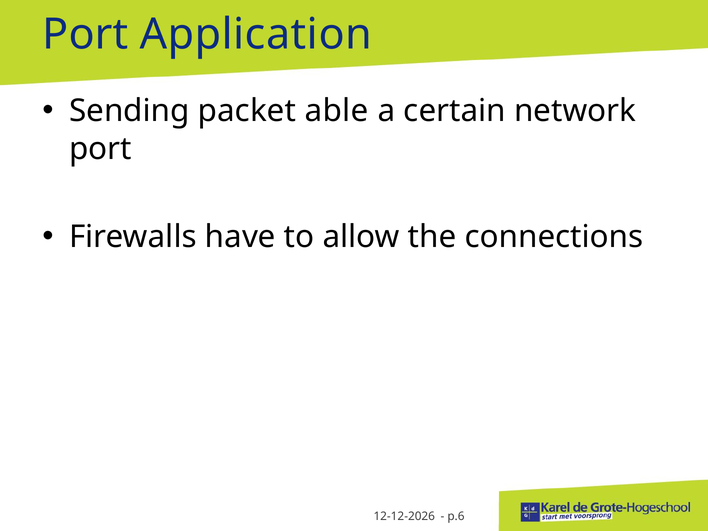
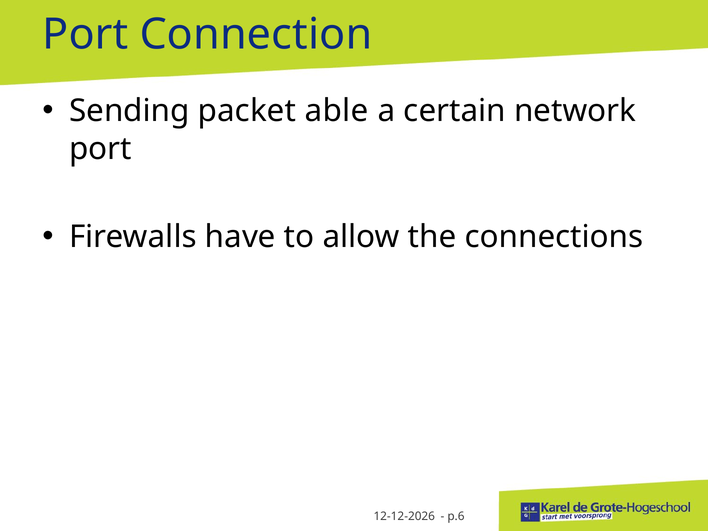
Application: Application -> Connection (256, 34)
